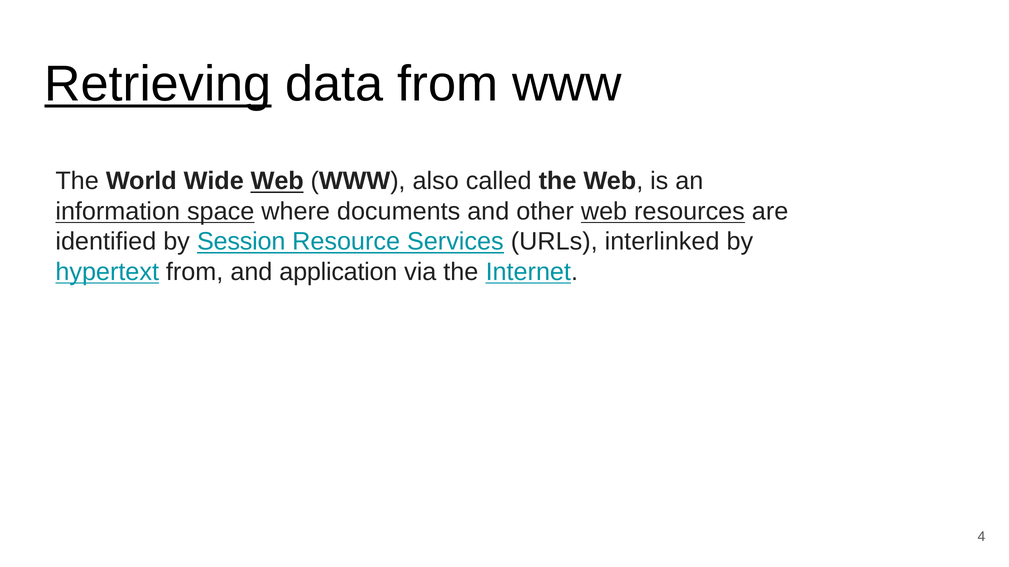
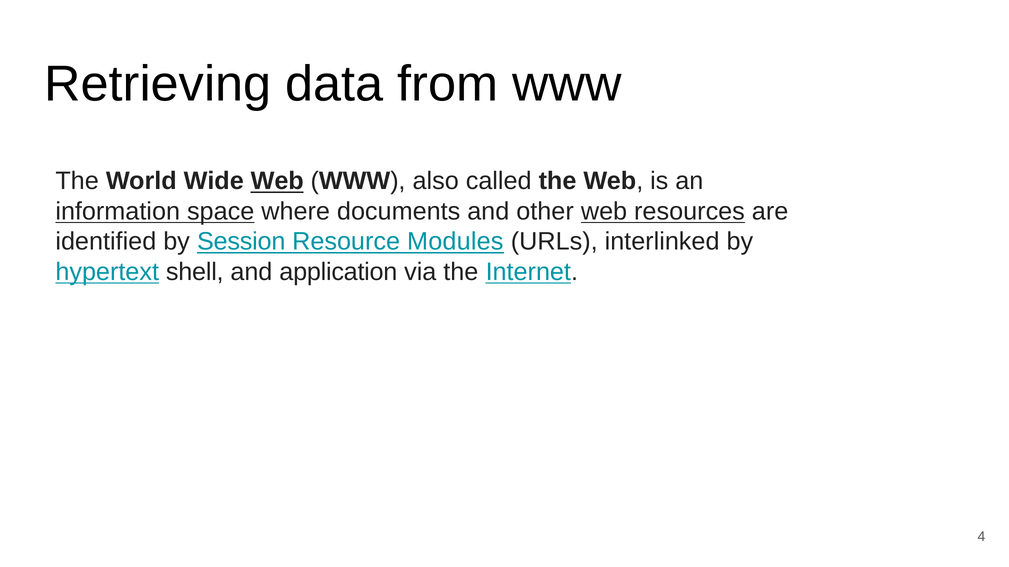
Retrieving underline: present -> none (158, 84)
Services: Services -> Modules (455, 242)
hypertext from: from -> shell (195, 272)
